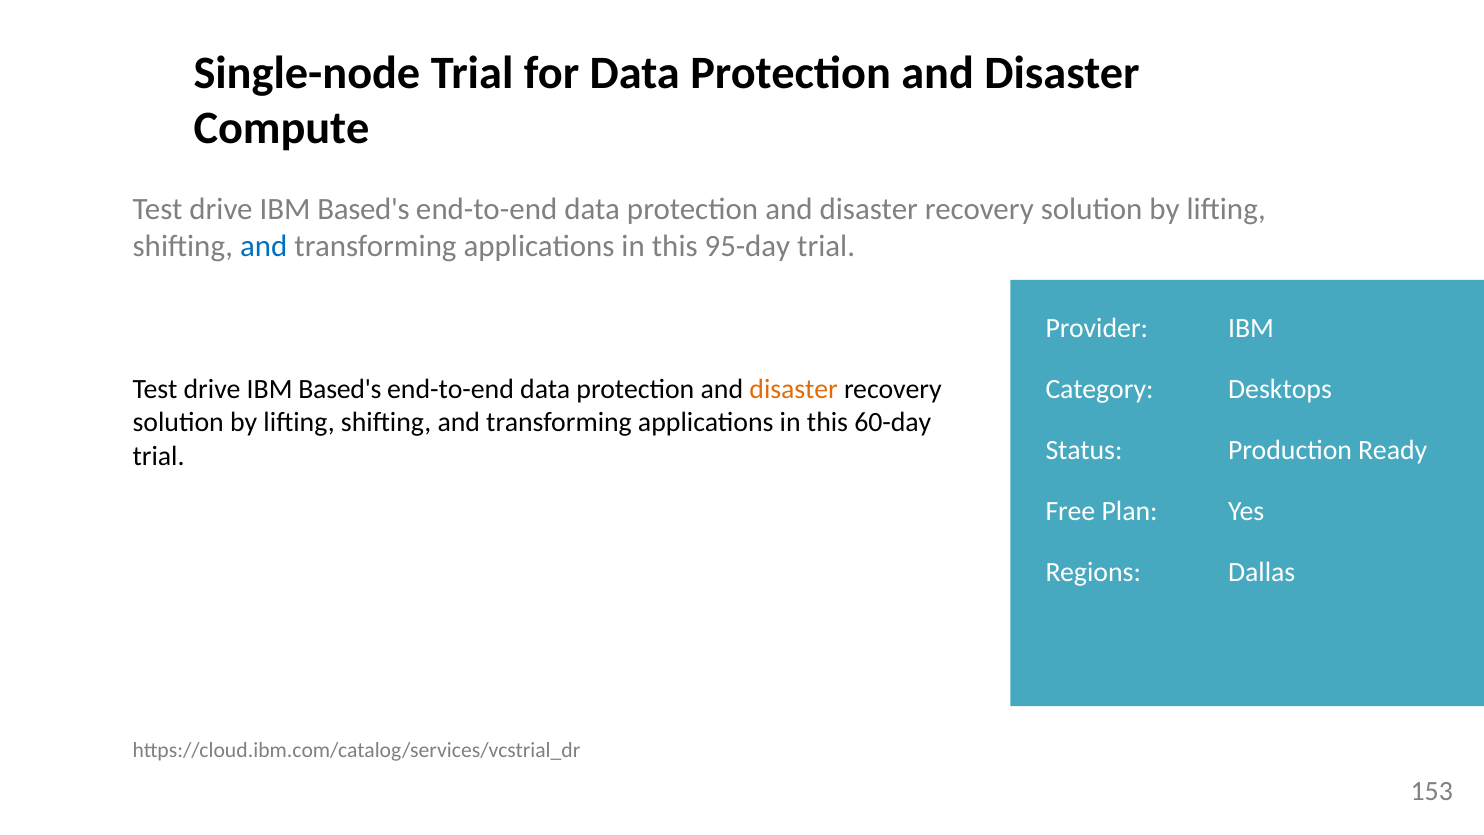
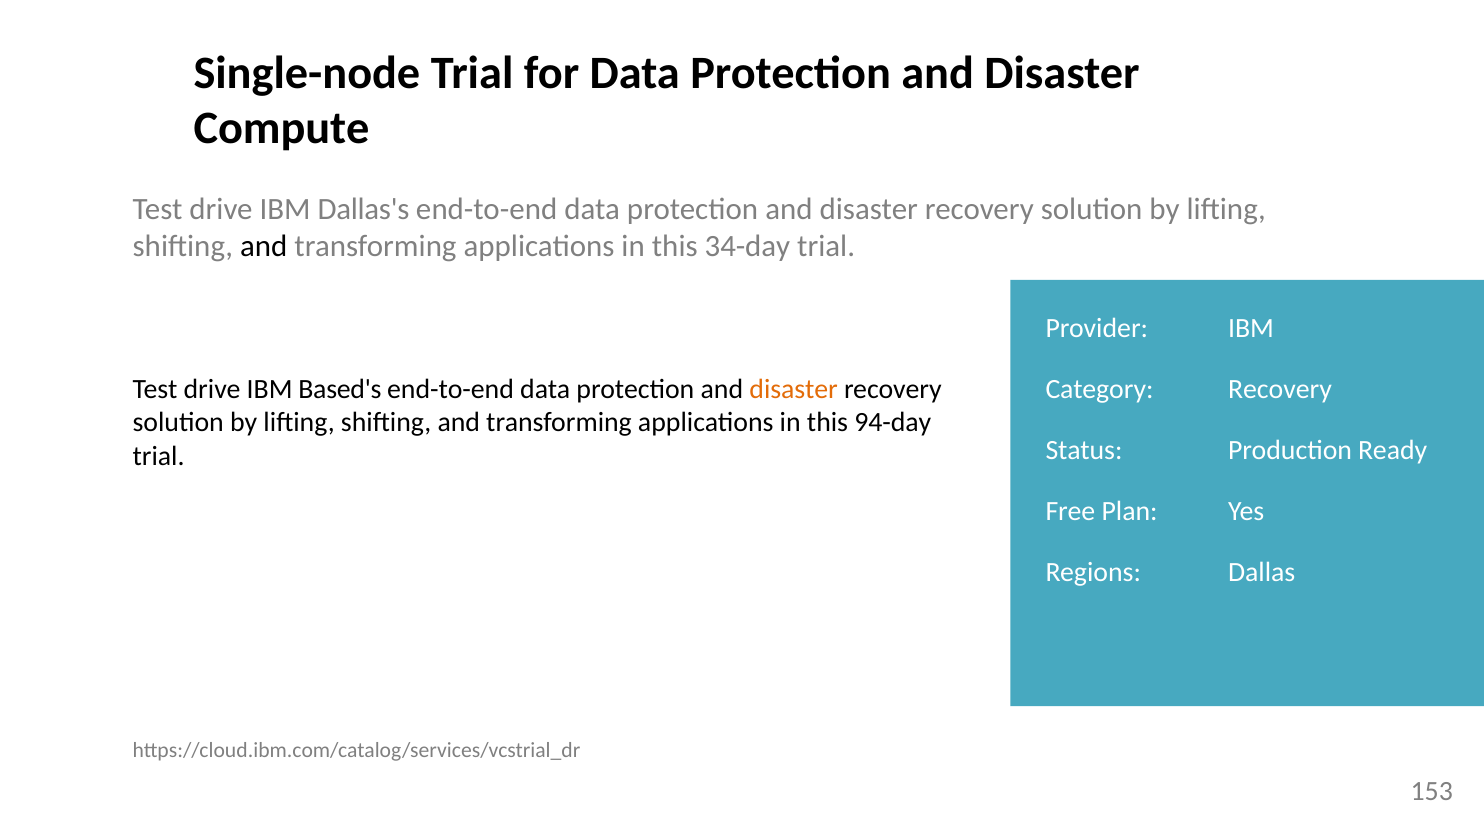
Based's: Based's -> Dallas's (364, 209)
and colour: blue -> black (264, 246)
95-day: 95-day -> 34-day (747, 246)
Category Desktops: Desktops -> Recovery (1280, 389)
60-day: 60-day -> 94-day (893, 423)
